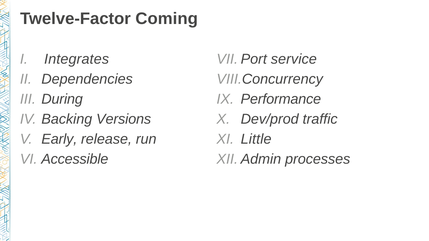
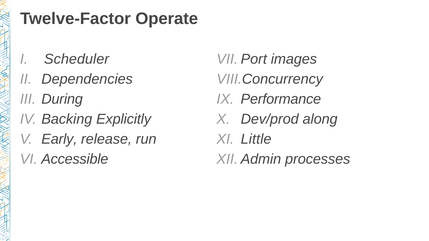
Coming: Coming -> Operate (167, 19)
Integrates: Integrates -> Scheduler (77, 59)
service: service -> images (294, 59)
Versions: Versions -> Explicitly (124, 119)
traffic: traffic -> along (320, 119)
